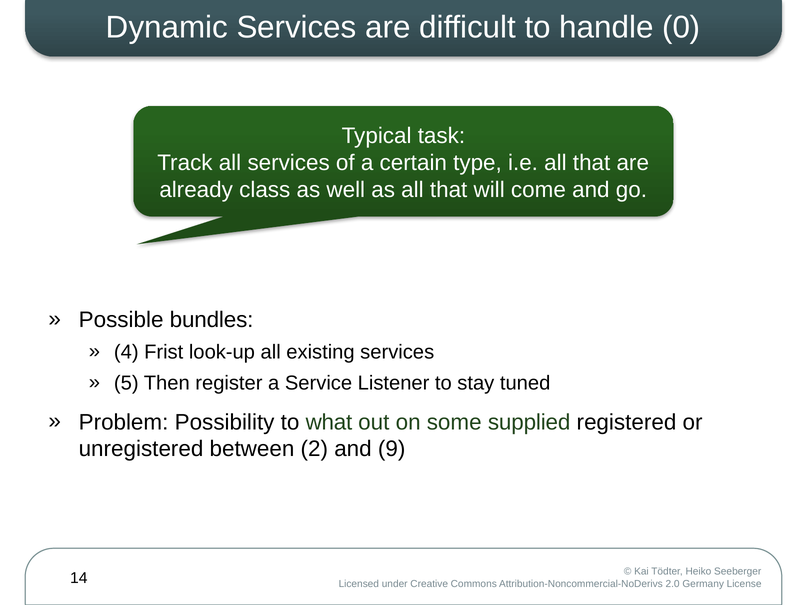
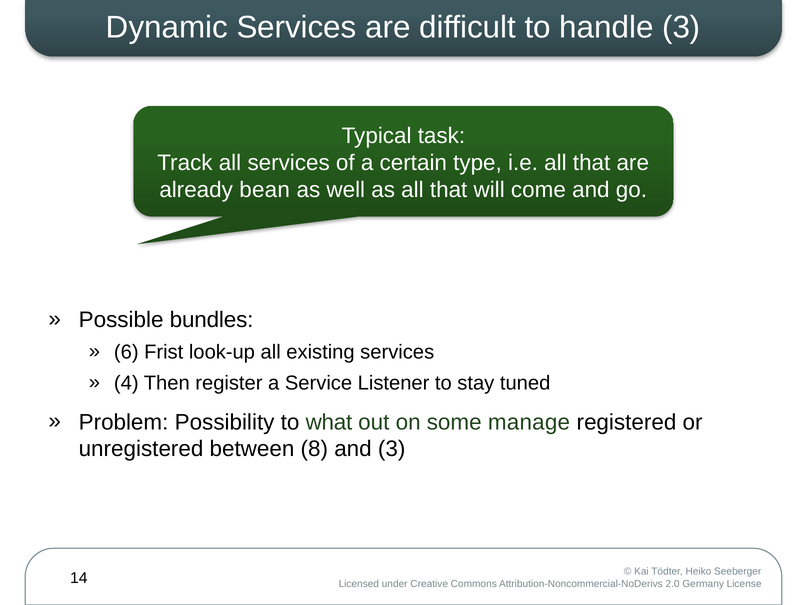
handle 0: 0 -> 3 (681, 27)
class: class -> bean (265, 190)
4: 4 -> 6 (126, 352)
5: 5 -> 4 (126, 383)
supplied: supplied -> manage (529, 422)
2: 2 -> 8 (314, 449)
and 9: 9 -> 3 (392, 449)
